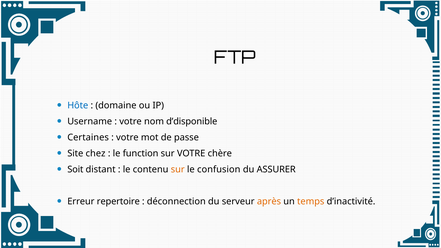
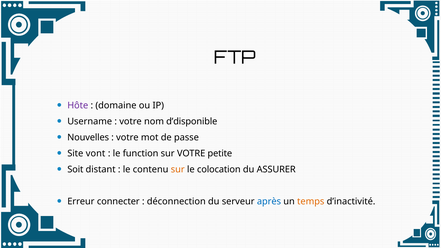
Hôte colour: blue -> purple (78, 106)
Certaines: Certaines -> Nouvelles (88, 138)
chez: chez -> vont (96, 154)
chère: chère -> petite (220, 154)
confusion: confusion -> colocation (219, 170)
repertoire: repertoire -> connecter (118, 202)
après colour: orange -> blue (269, 202)
